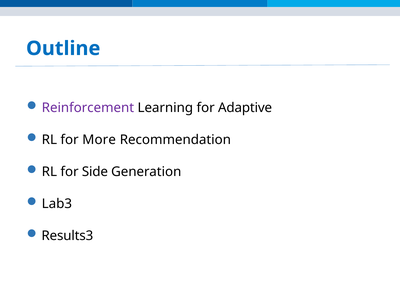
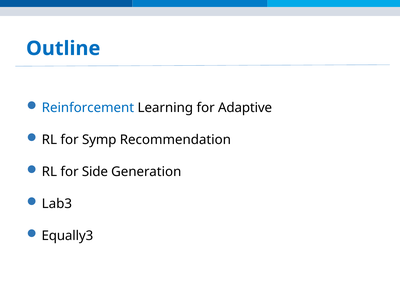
Reinforcement colour: purple -> blue (88, 108)
More: More -> Symp (99, 140)
Results3: Results3 -> Equally3 (67, 236)
